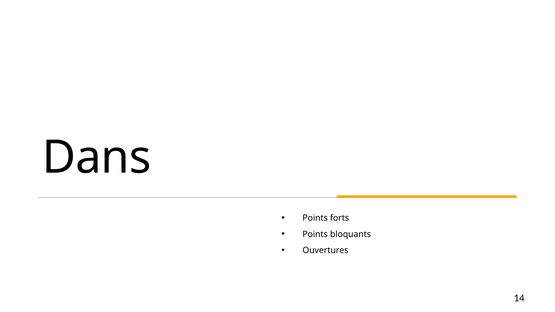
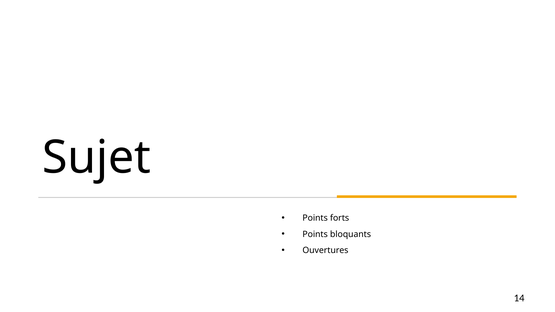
Dans: Dans -> Sujet (97, 158)
